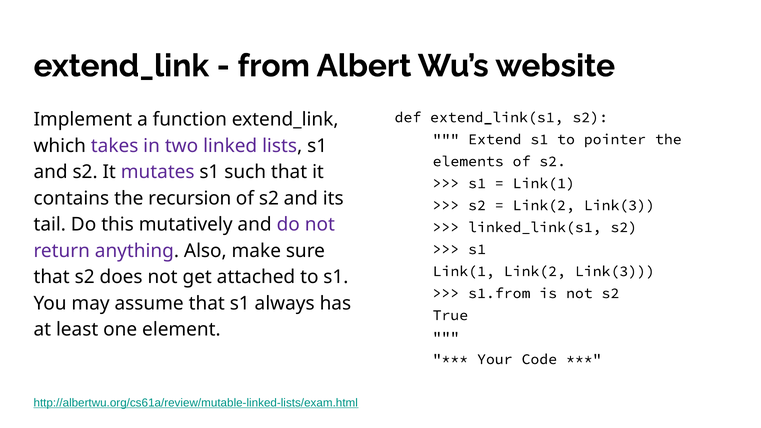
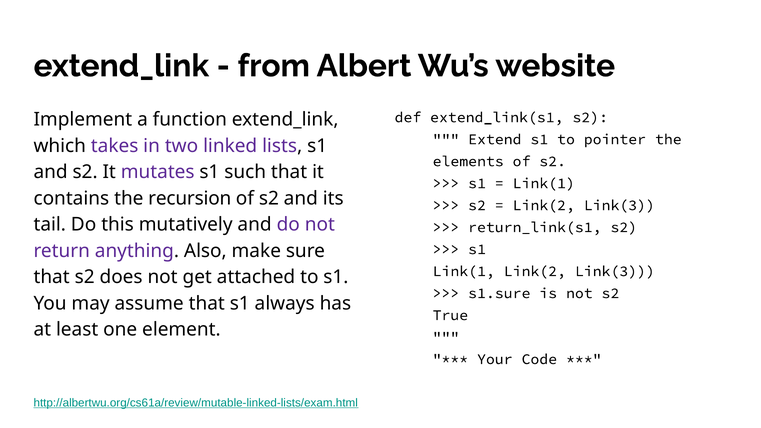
linked_link(s1: linked_link(s1 -> return_link(s1 (535, 227)
s1.from: s1.from -> s1.sure (499, 293)
